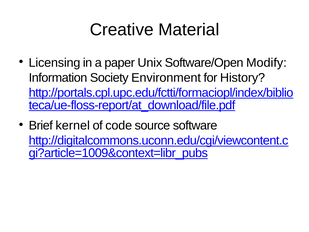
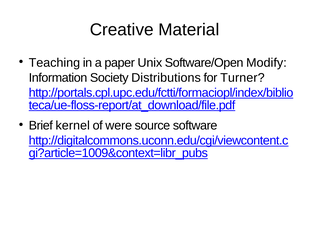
Licensing: Licensing -> Teaching (54, 63)
Environment: Environment -> Distributions (166, 78)
History: History -> Turner (242, 78)
code: code -> were (119, 126)
